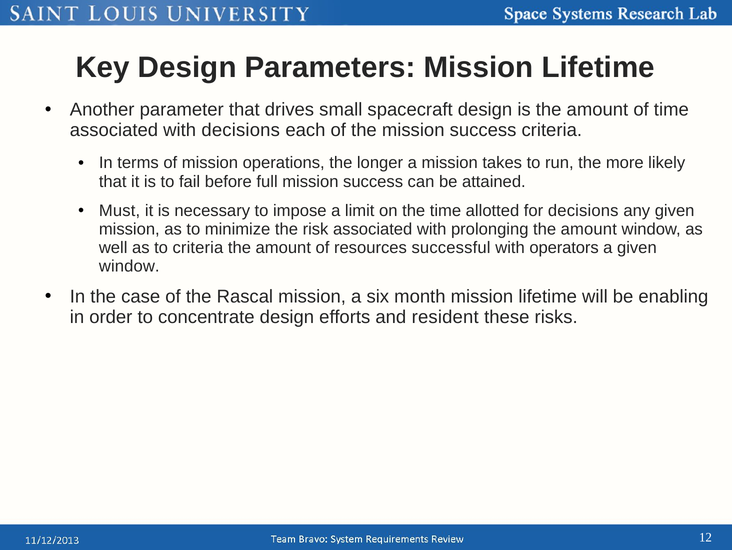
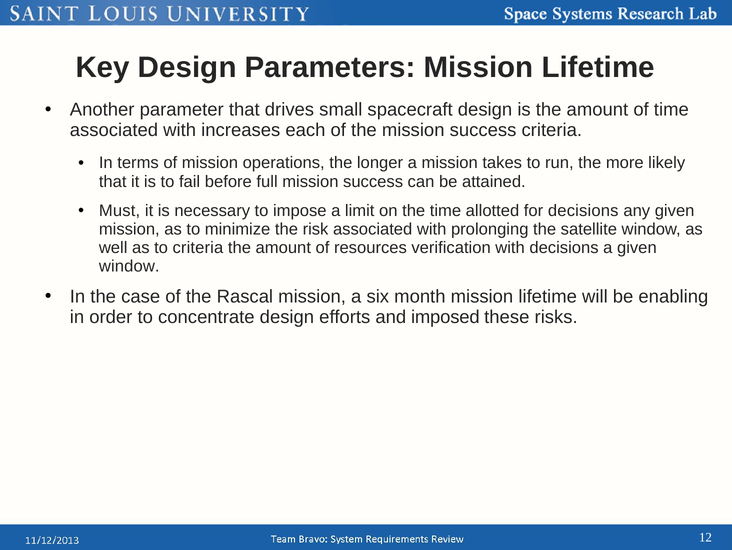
with decisions: decisions -> increases (241, 130)
prolonging the amount: amount -> satellite (589, 229)
successful: successful -> verification (451, 247)
with operators: operators -> decisions (564, 247)
resident: resident -> imposed (445, 317)
